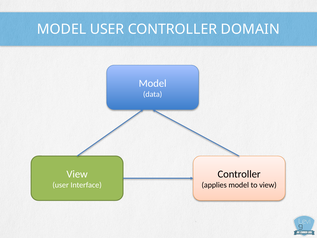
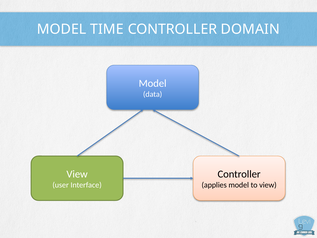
MODEL USER: USER -> TIME (107, 29)
